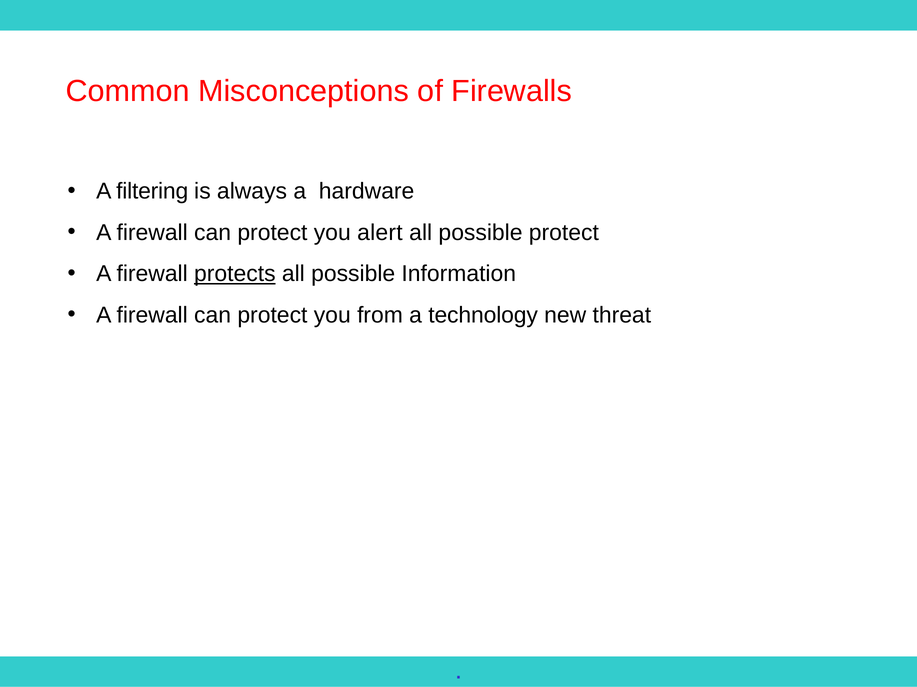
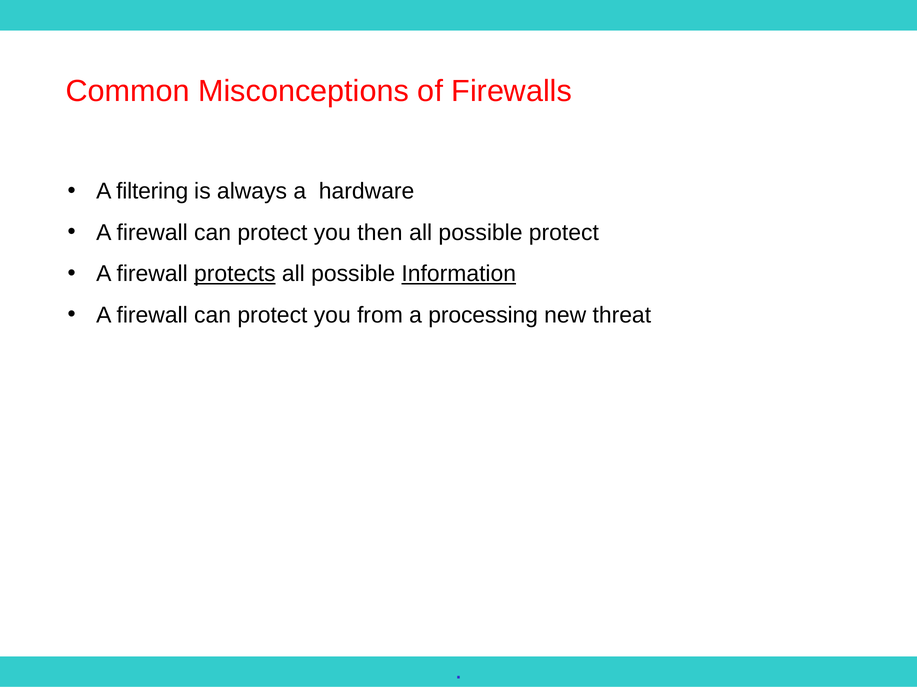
alert: alert -> then (380, 233)
Information underline: none -> present (459, 274)
technology: technology -> processing (483, 315)
